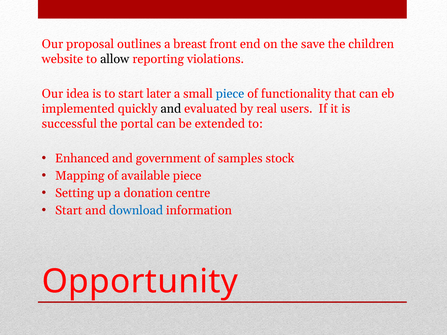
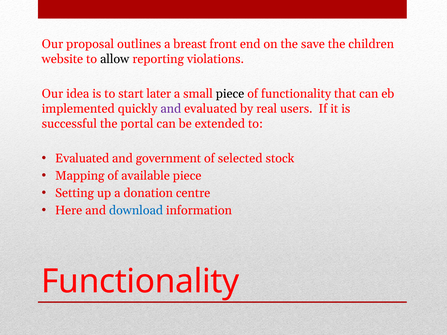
piece colour: blue -> black (230, 94)
and colour: black -> purple (171, 109)
Enhanced: Enhanced -> Evaluated (82, 158)
samples: samples -> selected (240, 158)
Start: Start -> Here (69, 211)
Opportunity: Opportunity -> Functionality (140, 282)
